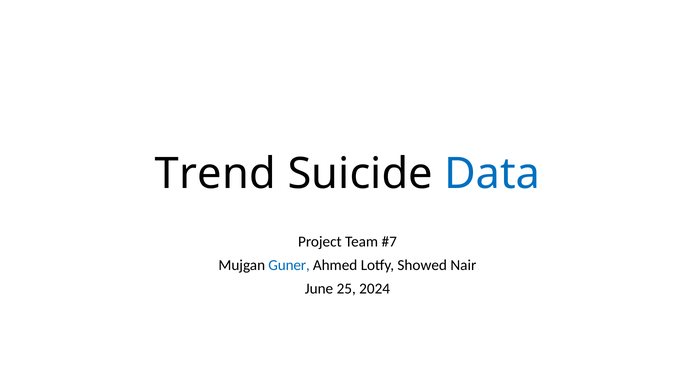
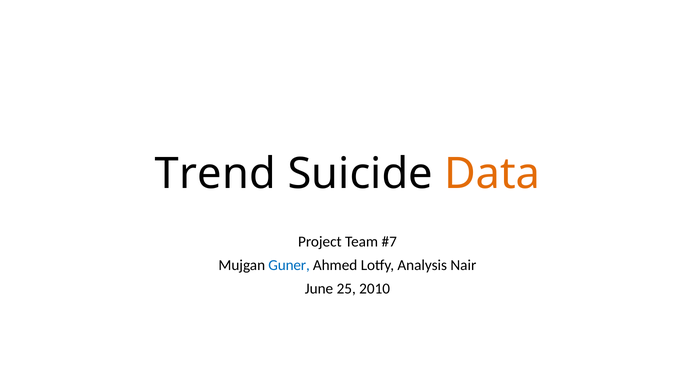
Data colour: blue -> orange (492, 174)
Showed: Showed -> Analysis (422, 265)
2024: 2024 -> 2010 (375, 289)
